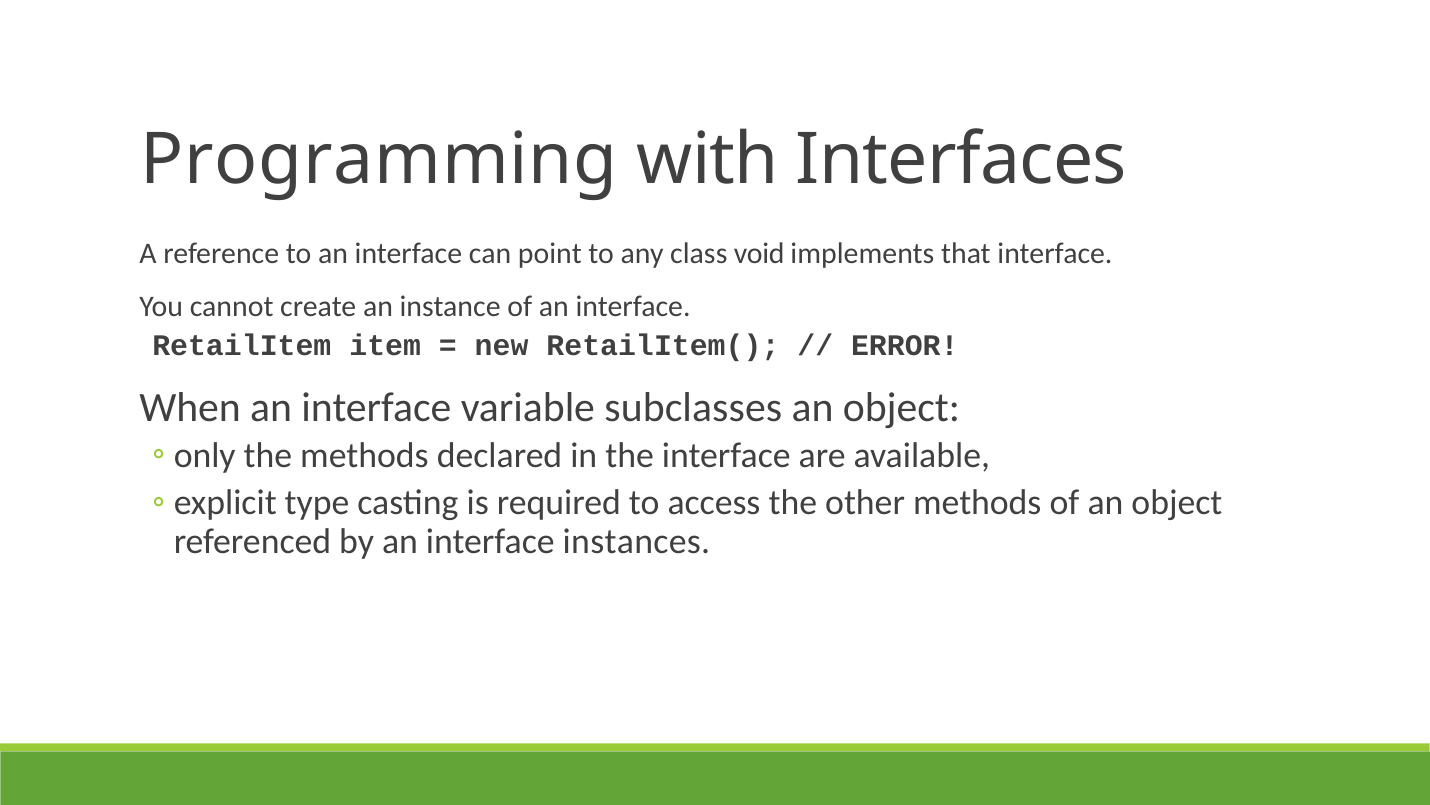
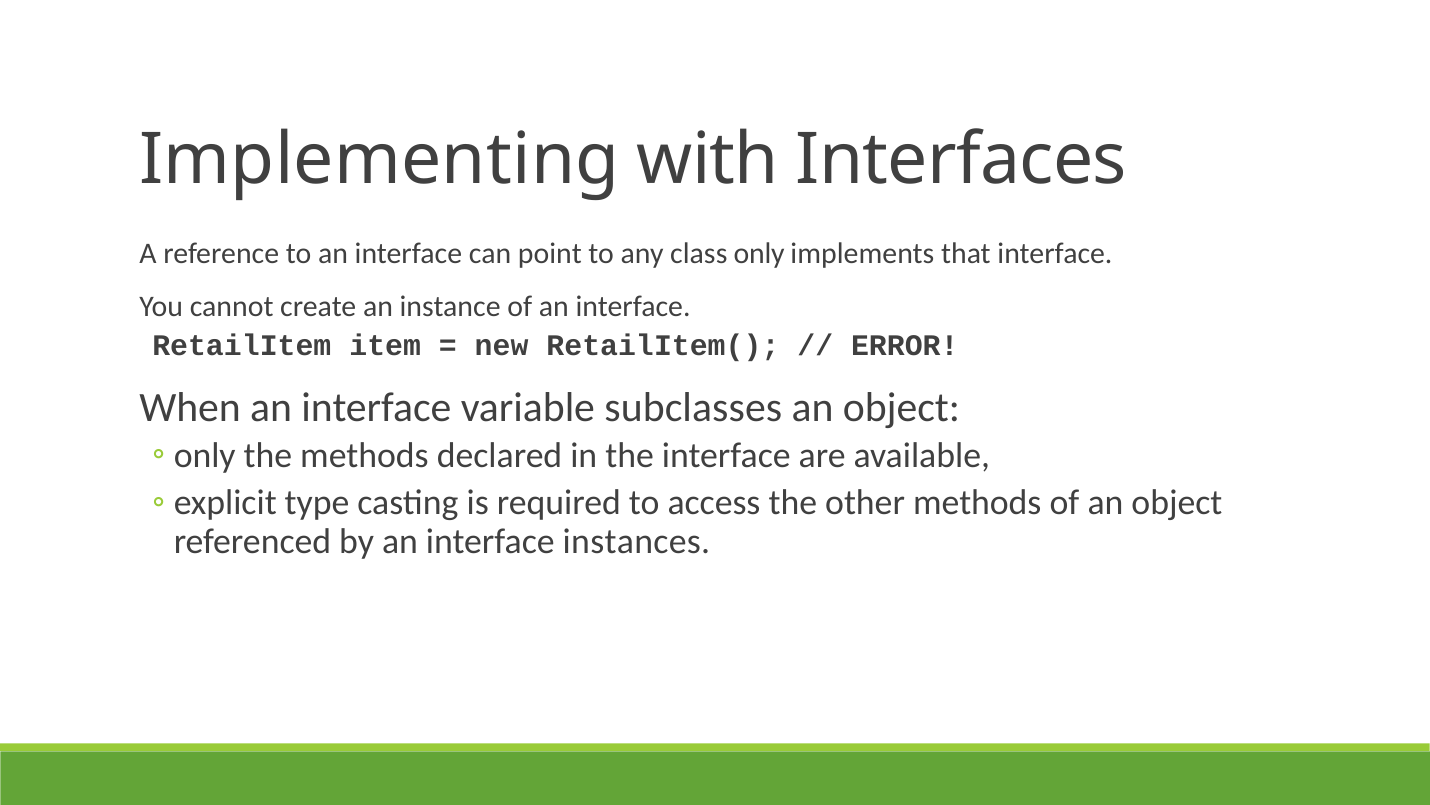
Programming: Programming -> Implementing (379, 160)
void: void -> only (759, 254)
